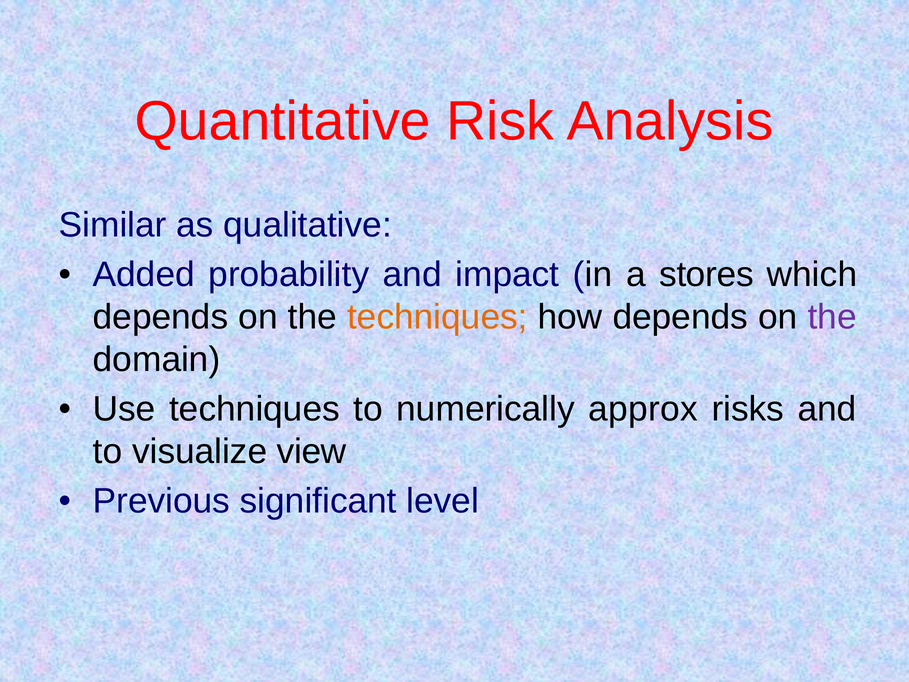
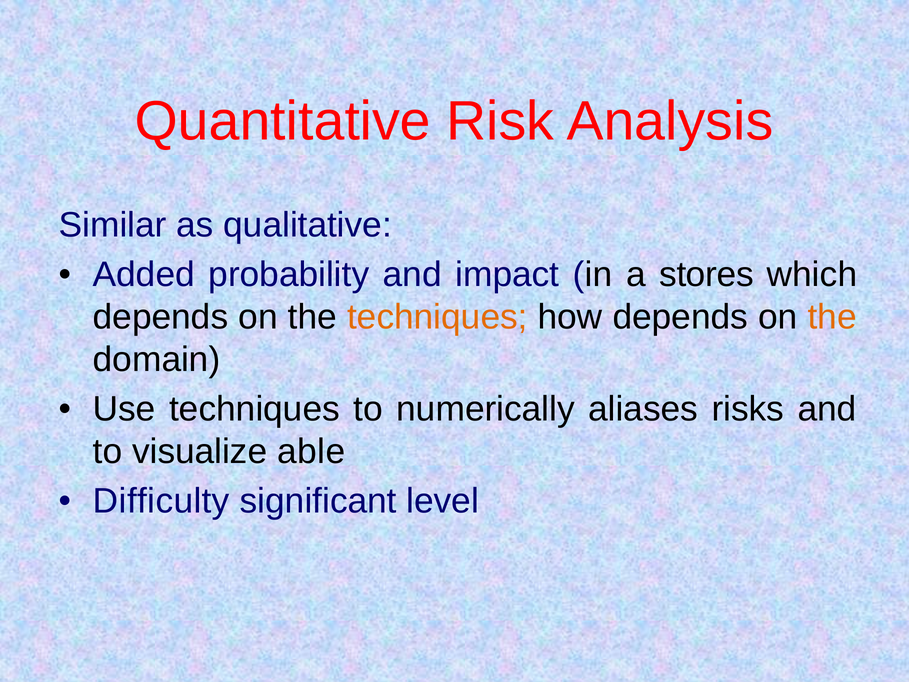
the colour: purple -> orange (832, 317)
approx: approx -> aliases (643, 409)
view: view -> able (311, 452)
Previous: Previous -> Difficulty (161, 501)
